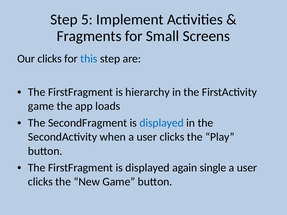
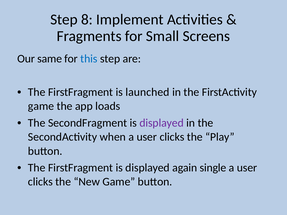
5: 5 -> 8 (87, 19)
Our clicks: clicks -> same (50, 59)
hierarchy: hierarchy -> launched (147, 92)
displayed colour: blue -> purple (162, 123)
